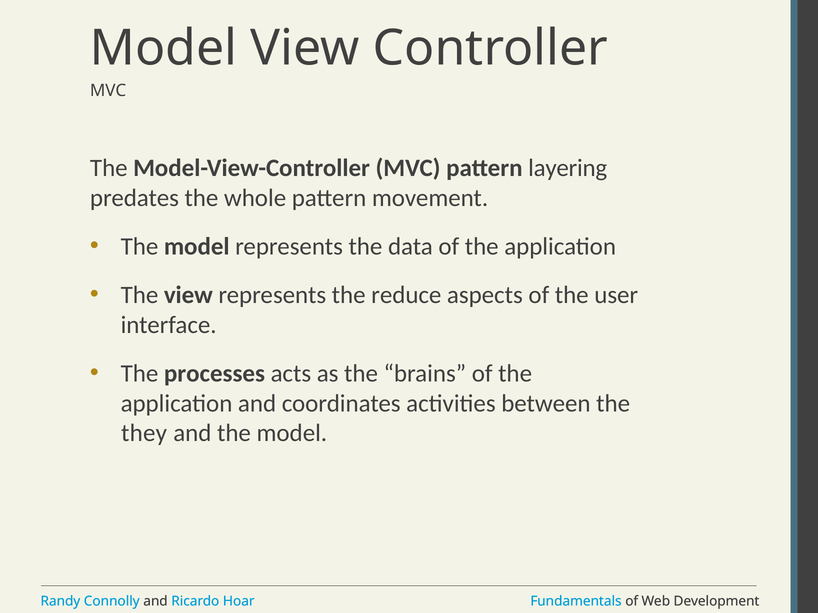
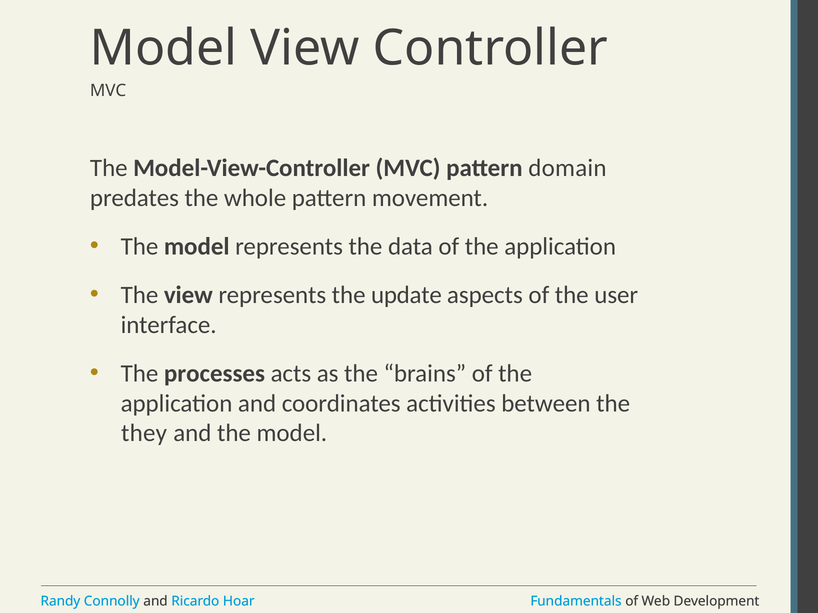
layering: layering -> domain (567, 168)
reduce: reduce -> update (406, 295)
